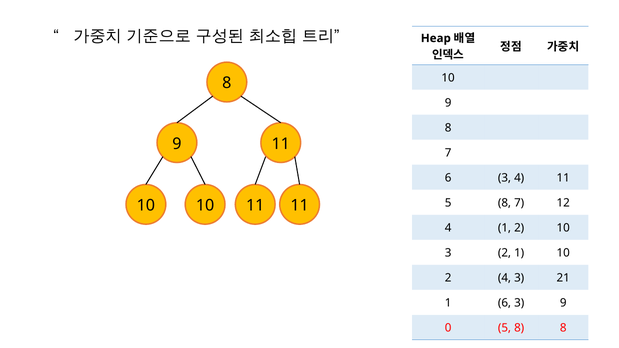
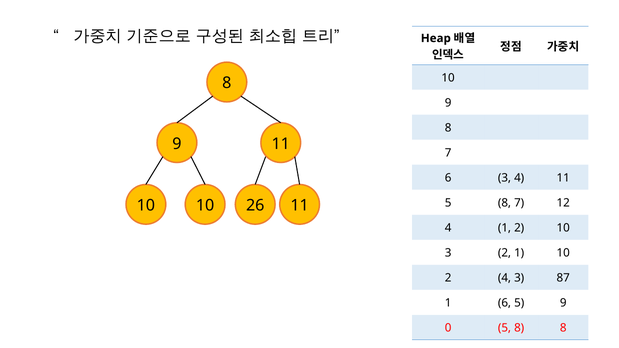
10 11: 11 -> 26 (255, 206)
21: 21 -> 87 (563, 278)
1 6 3: 3 -> 5 (519, 303)
